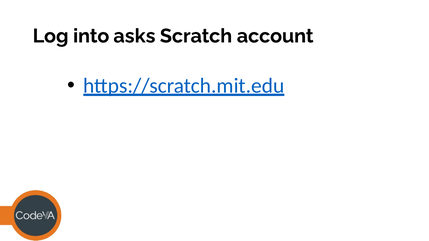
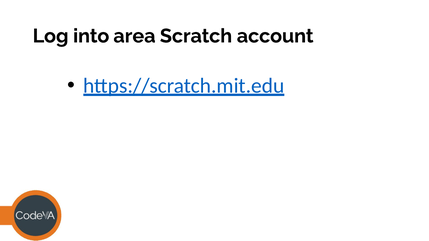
asks: asks -> area (134, 36)
